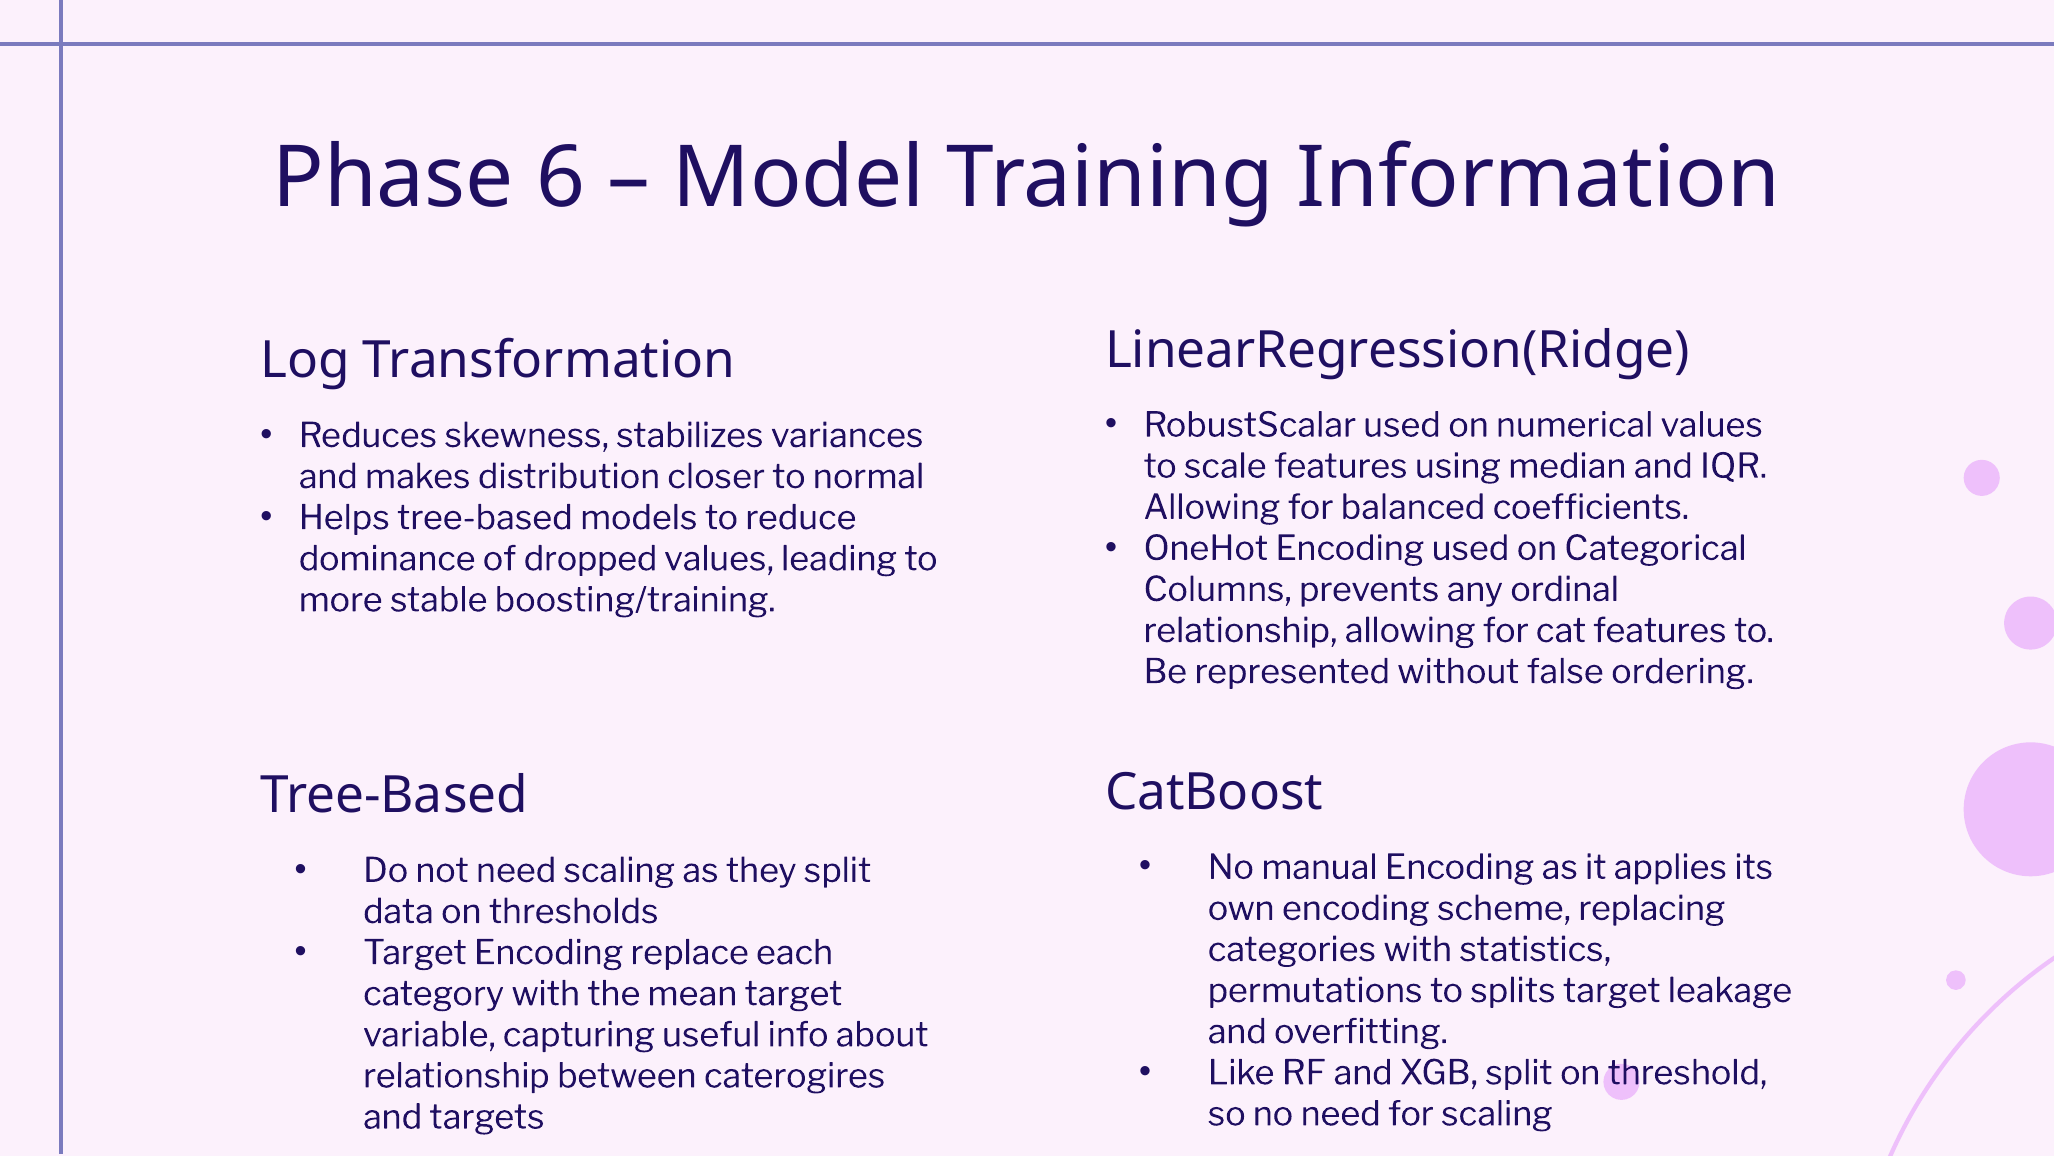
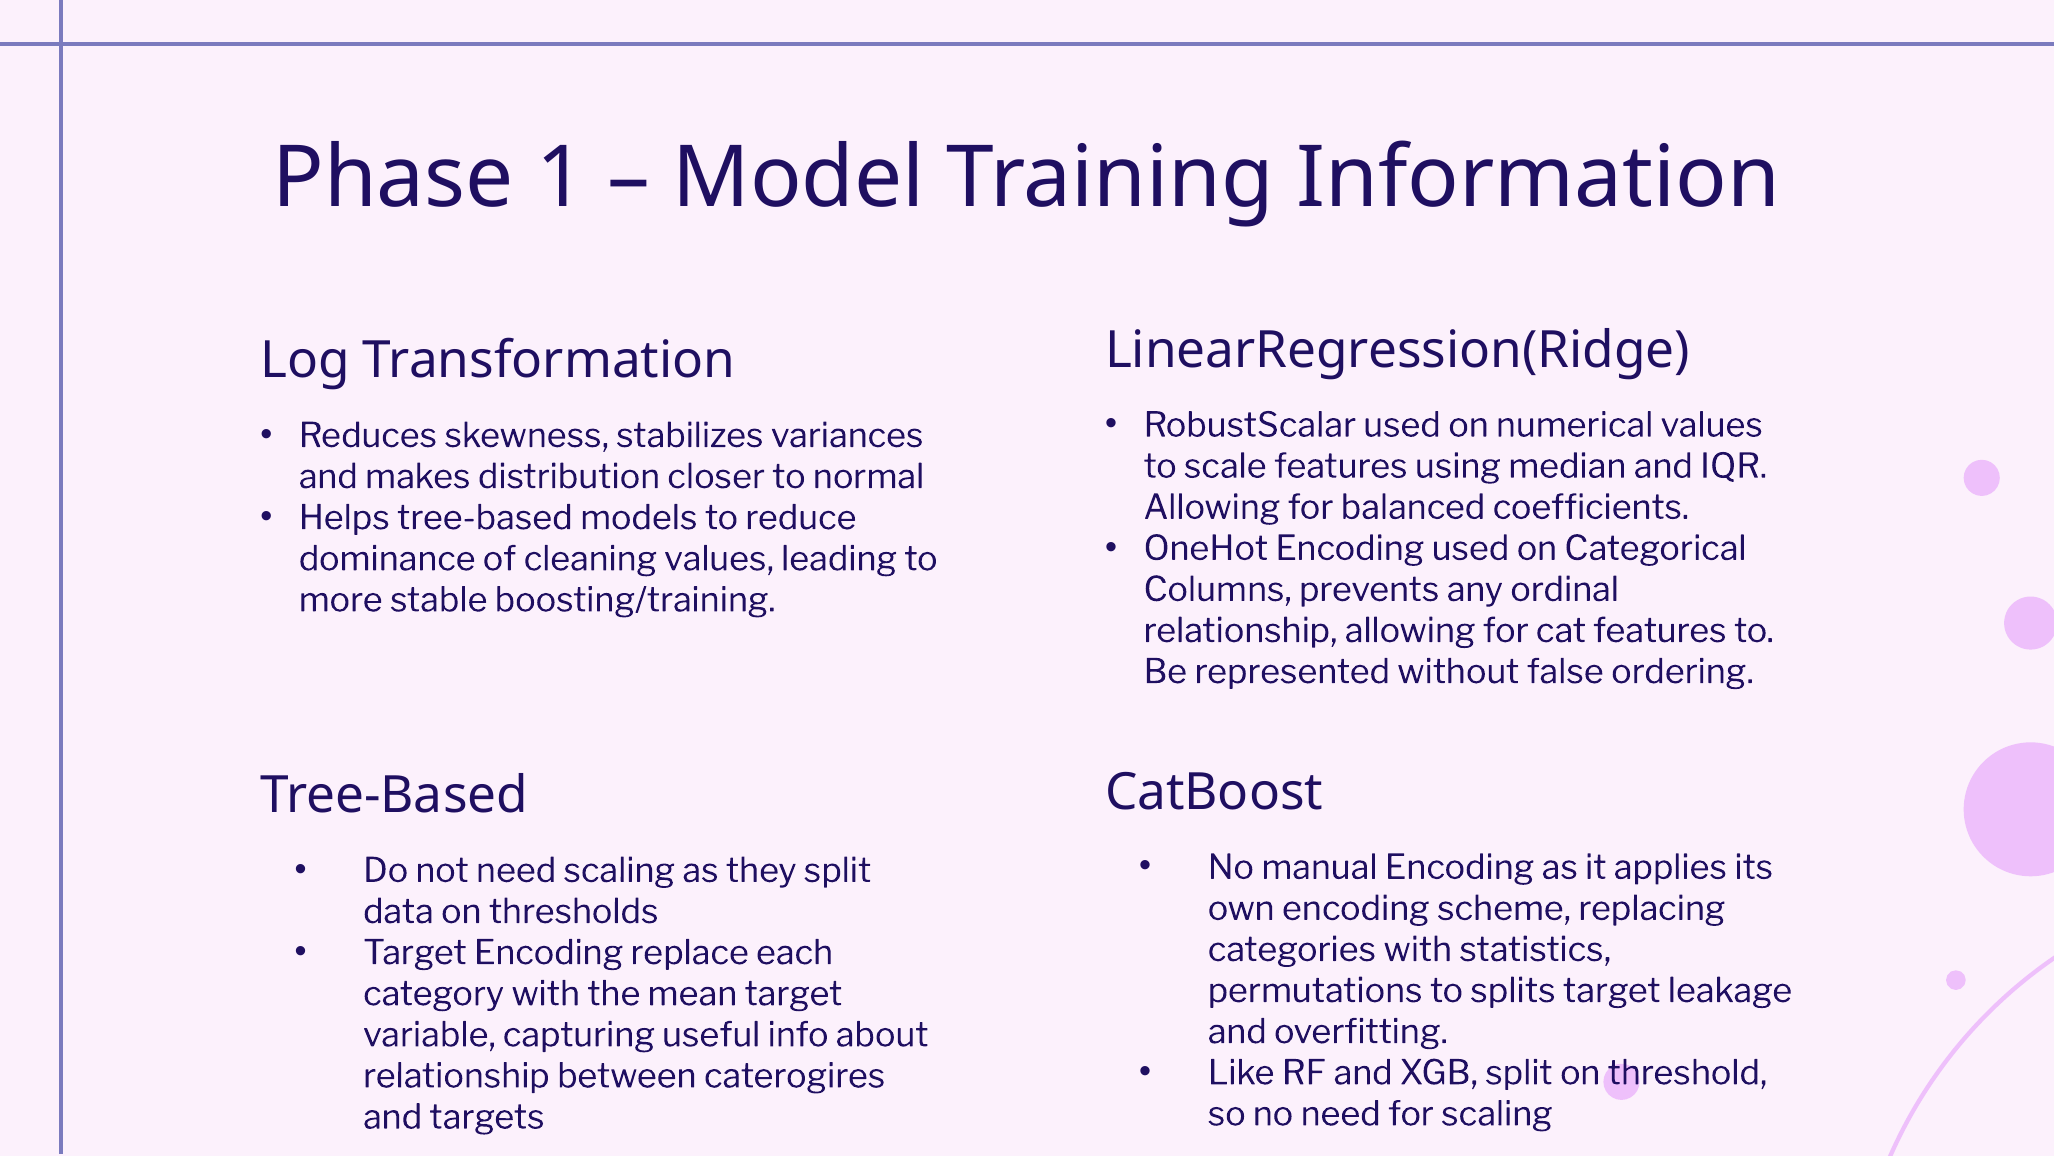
6: 6 -> 1 (561, 178)
dropped: dropped -> cleaning (590, 559)
